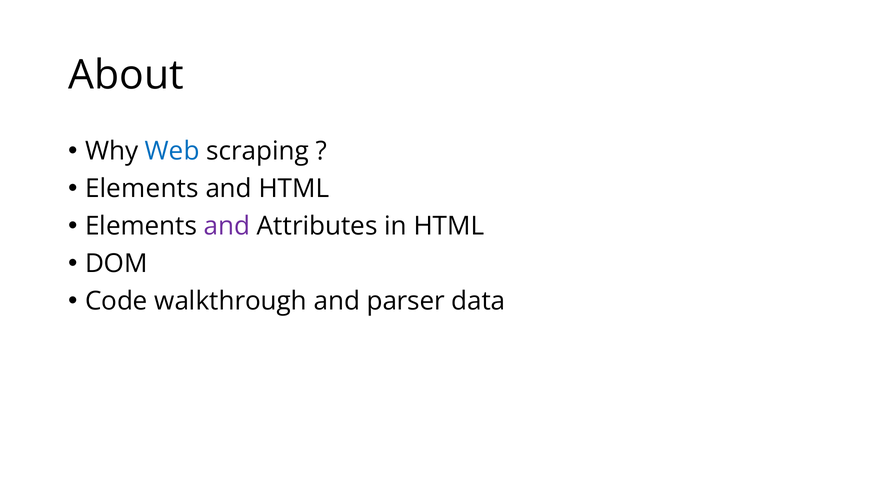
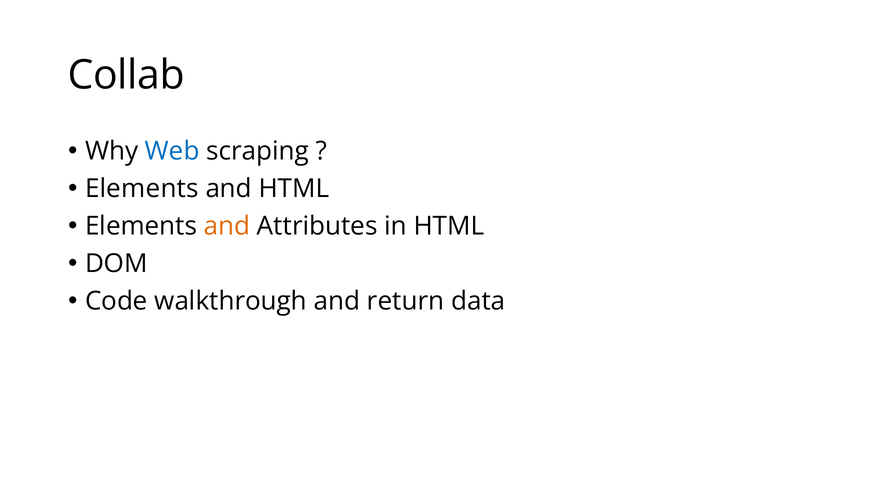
About: About -> Collab (126, 75)
and colour: purple -> orange (227, 226)
parser: parser -> return (406, 301)
